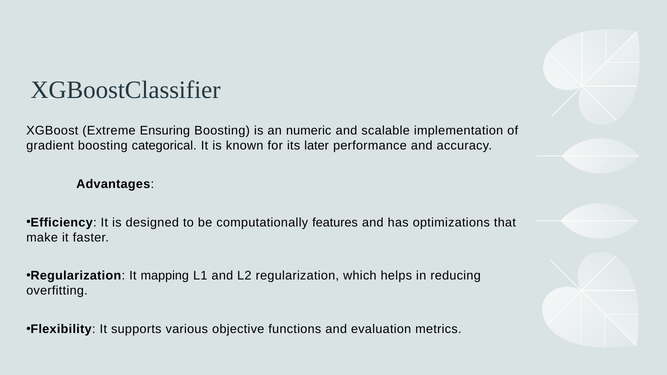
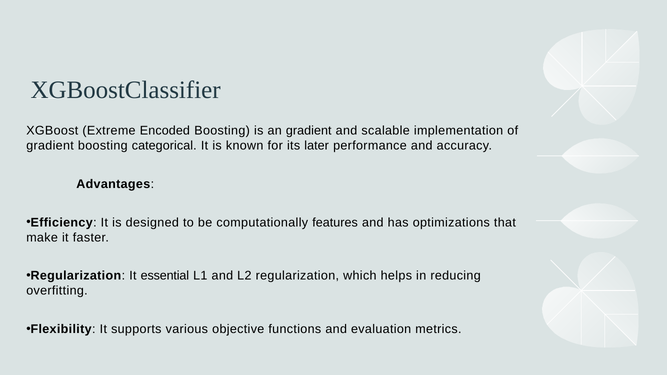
Ensuring: Ensuring -> Encoded (165, 131)
an numeric: numeric -> gradient (309, 131)
mapping: mapping -> essential (165, 276)
